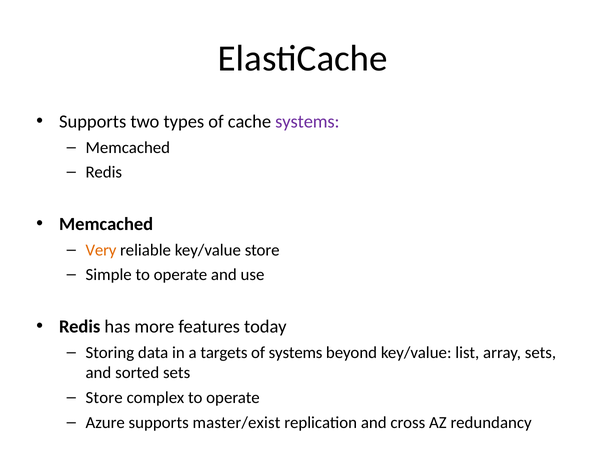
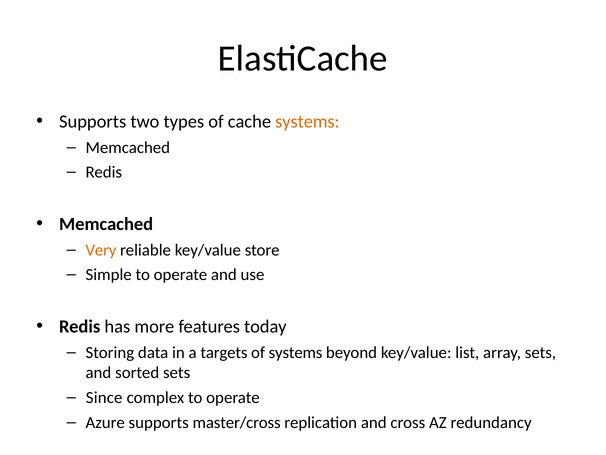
systems colour: purple -> orange (307, 121)
Store: Store -> Since (104, 397)
master/exist: master/exist -> master/cross (237, 422)
